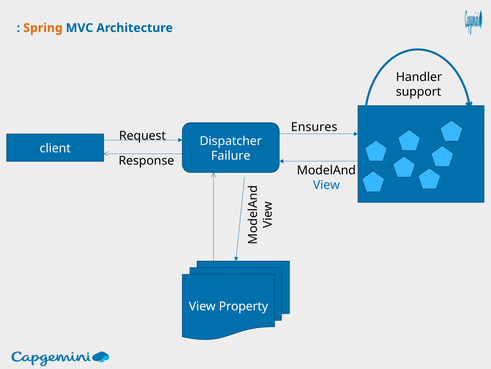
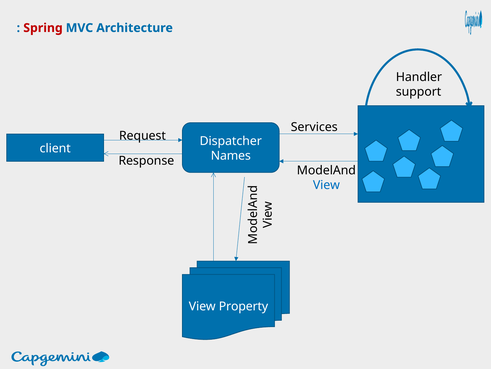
Spring colour: orange -> red (43, 28)
Ensures: Ensures -> Services (314, 127)
Failure: Failure -> Names (231, 155)
